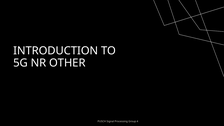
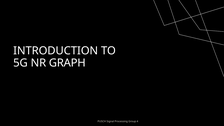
OTHER: OTHER -> GRAPH (67, 63)
